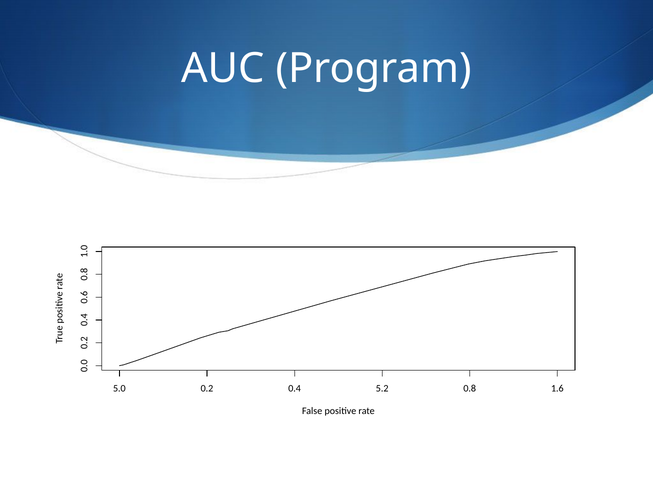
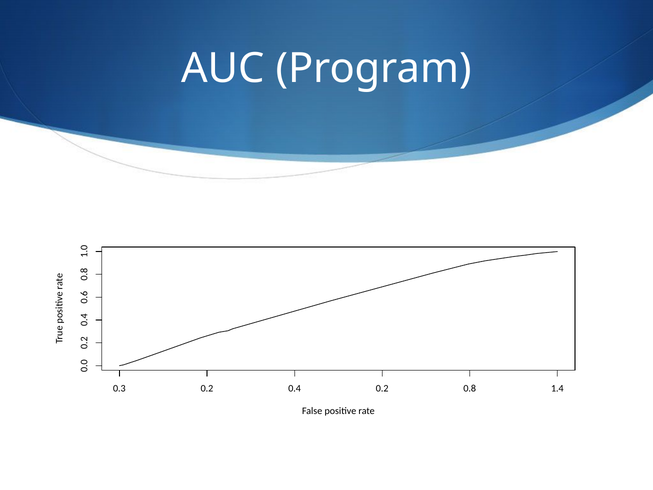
5.0: 5.0 -> 0.3 (119, 388)
0.4 5.2: 5.2 -> 0.2 (382, 388)
1.6: 1.6 -> 1.4 (557, 388)
